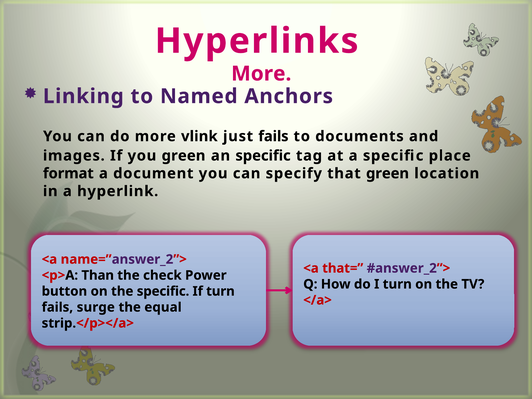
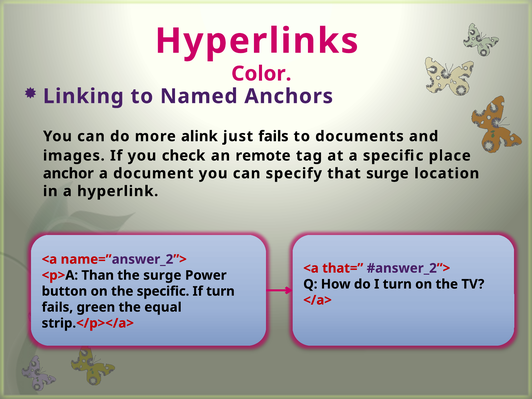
More: More -> Color (261, 74)
vlink: vlink -> alink (199, 136)
you green: green -> check (184, 156)
an specific: specific -> remote (263, 156)
format: format -> anchor (68, 173)
that green: green -> surge (387, 173)
the check: check -> surge (162, 275)
surge: surge -> green (96, 307)
